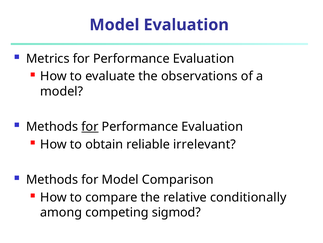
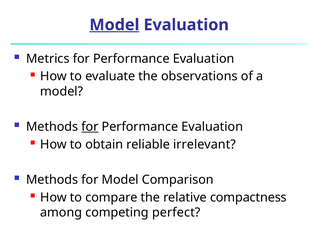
Model underline: none -> present (114, 25)
conditionally: conditionally -> compactness (248, 197)
sigmod: sigmod -> perfect (176, 212)
